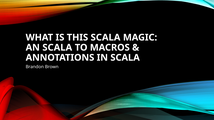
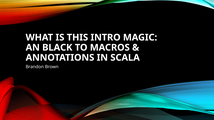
THIS SCALA: SCALA -> INTRO (106, 38)
AN SCALA: SCALA -> BLACK (57, 48)
